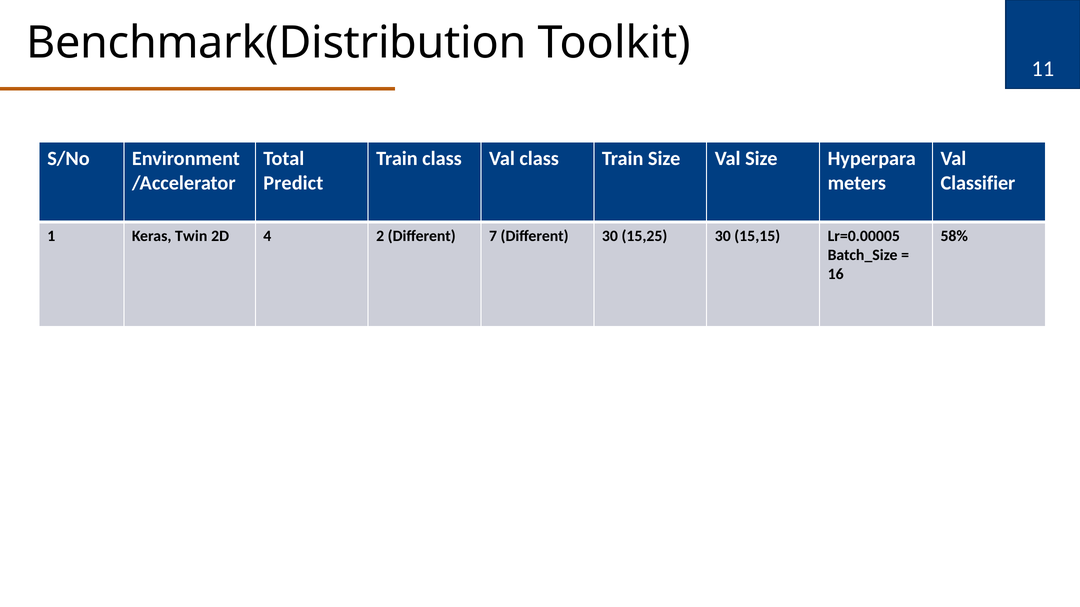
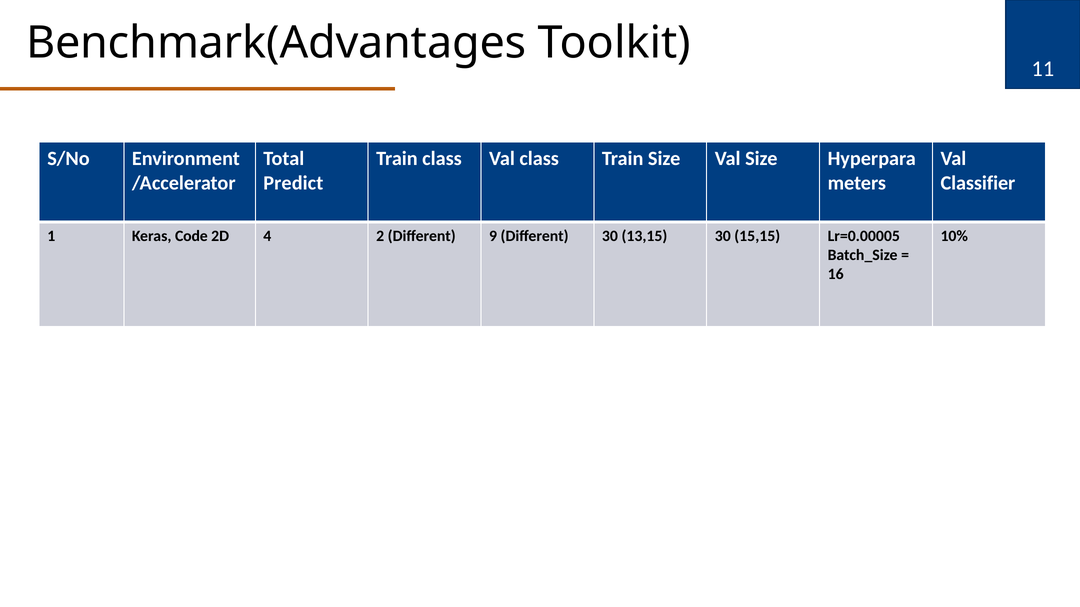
Benchmark(Distribution: Benchmark(Distribution -> Benchmark(Advantages (276, 43)
Twin: Twin -> Code (191, 236)
7: 7 -> 9 (493, 236)
15,25: 15,25 -> 13,15 (644, 236)
58%: 58% -> 10% (954, 236)
